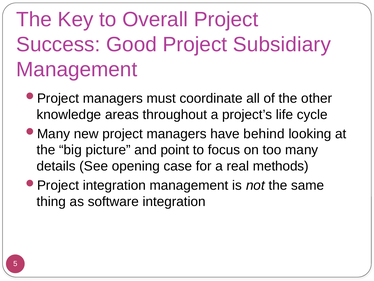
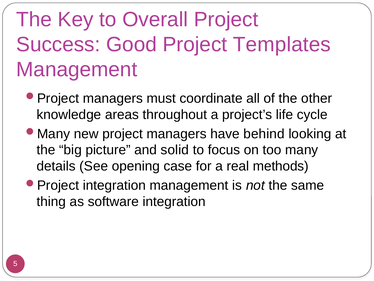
Subsidiary: Subsidiary -> Templates (282, 44)
point: point -> solid (175, 150)
